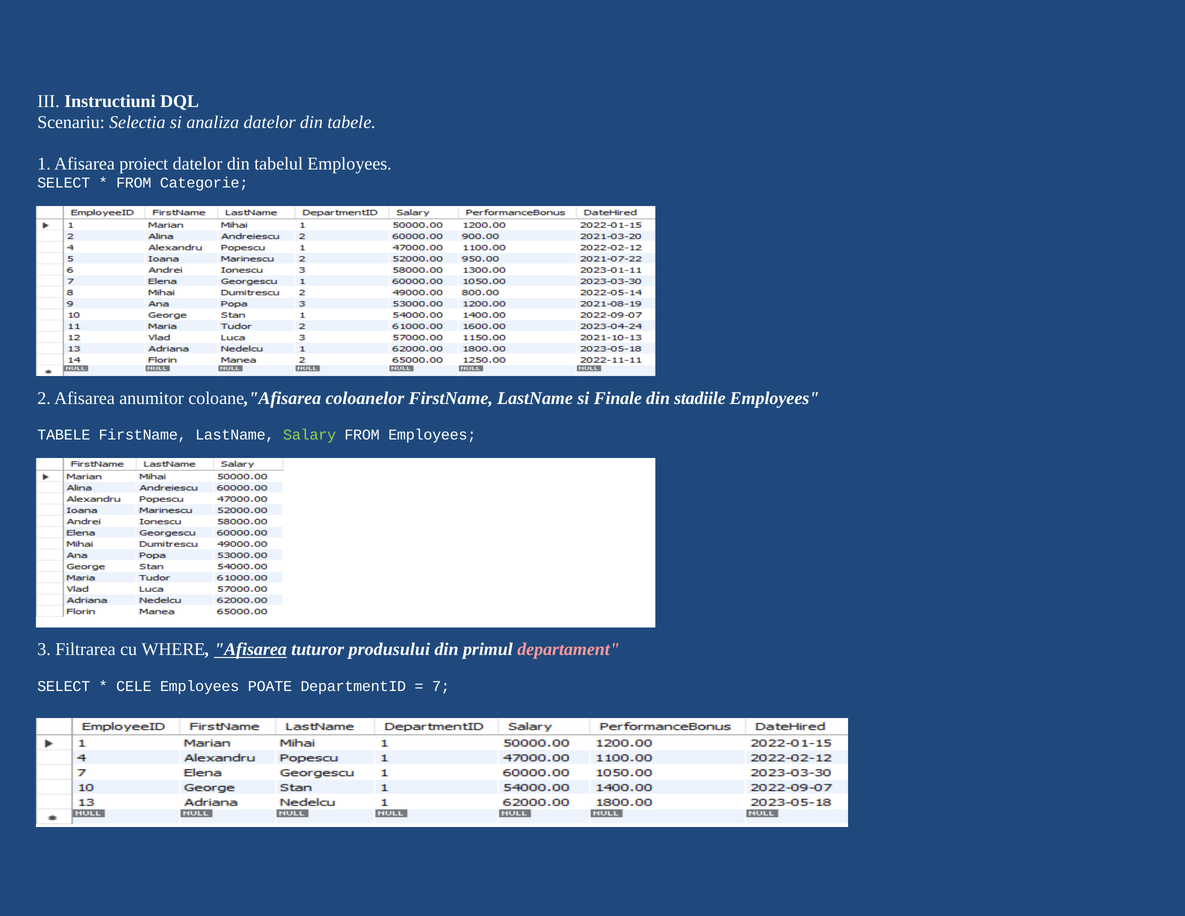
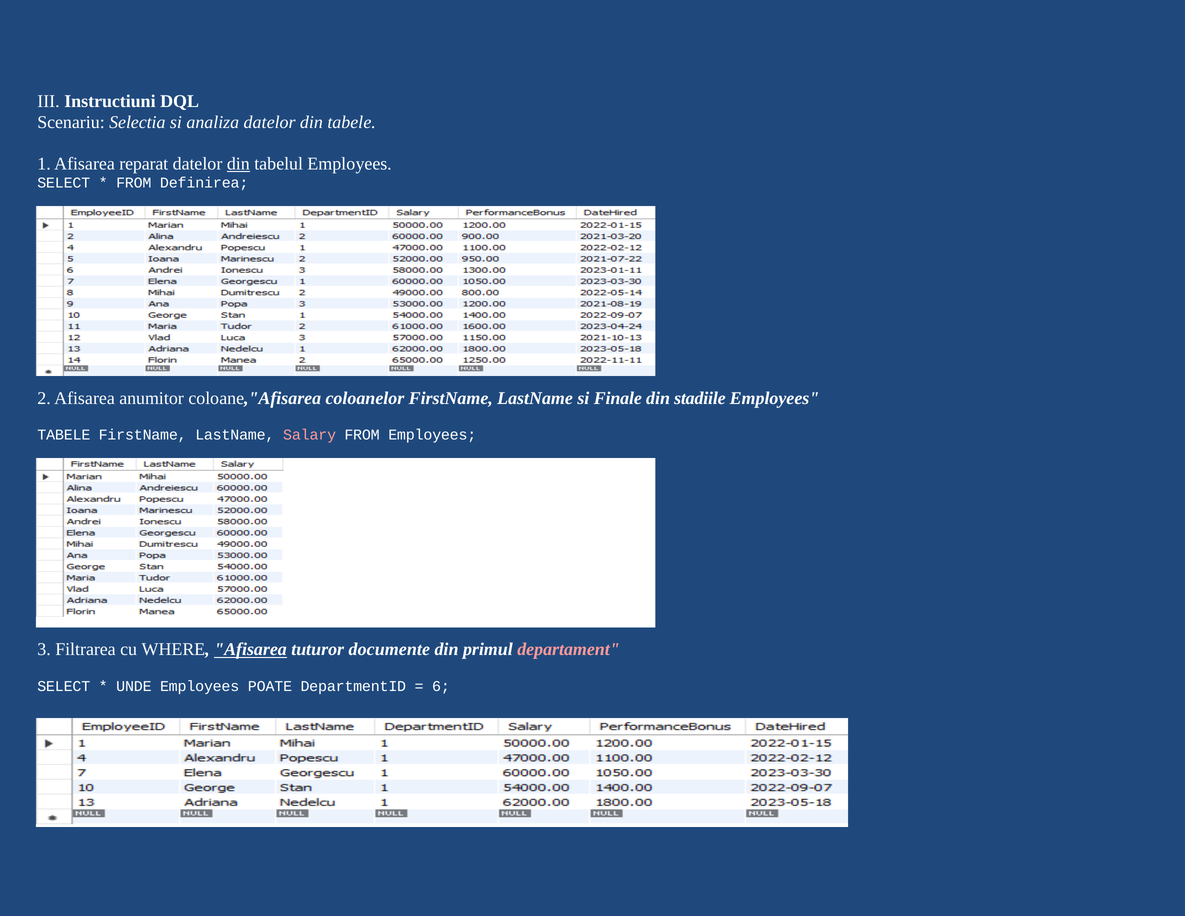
proiect: proiect -> reparat (144, 164)
din underline: none -> present (238, 164)
Categorie: Categorie -> Definirea (204, 183)
Salary colour: light green -> pink (310, 435)
produsului: produsului -> documente (389, 649)
CELE: CELE -> UNDE (134, 686)
7: 7 -> 6 (441, 686)
